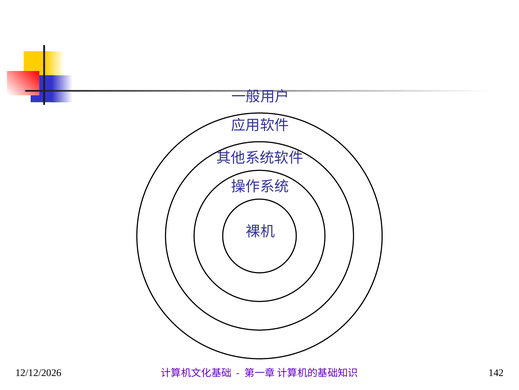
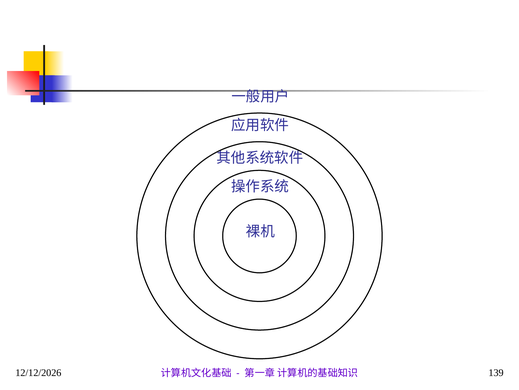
142: 142 -> 139 (496, 372)
